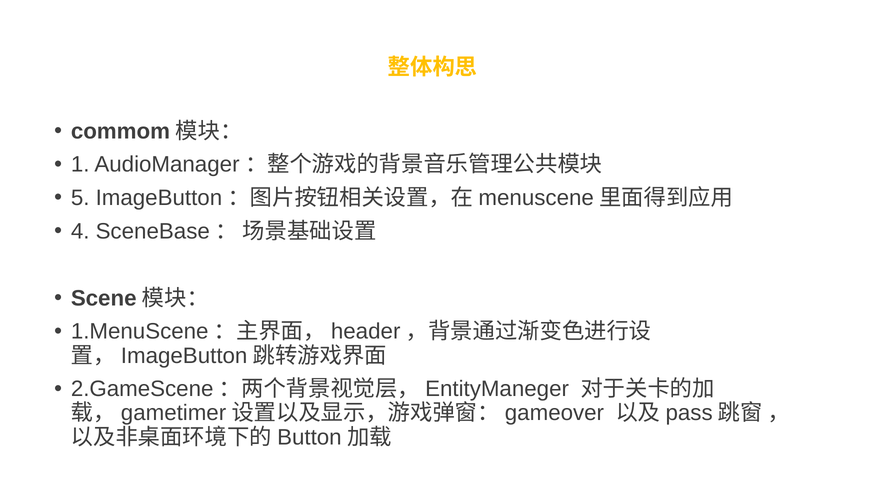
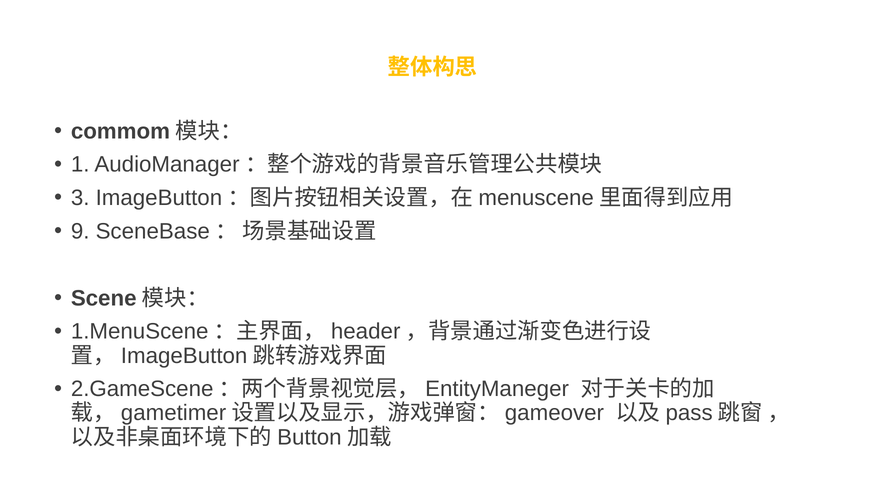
5: 5 -> 3 (80, 198)
4: 4 -> 9 (80, 232)
